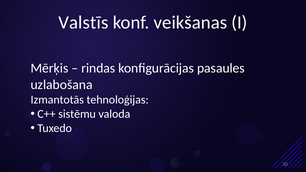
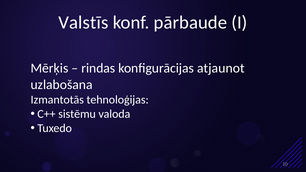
veikšanas: veikšanas -> pārbaude (190, 23)
pasaules: pasaules -> atjaunot (221, 68)
